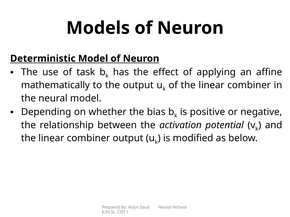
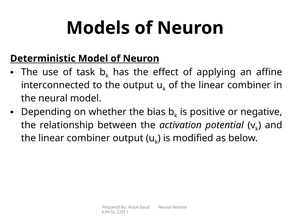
mathematically: mathematically -> interconnected (55, 85)
